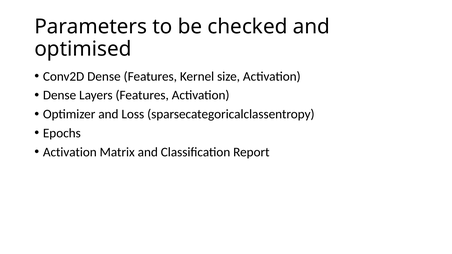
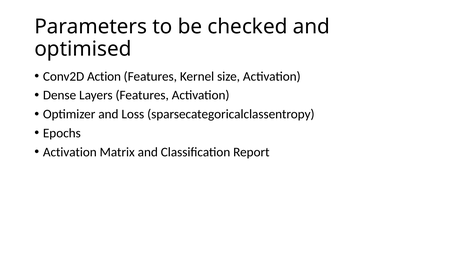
Conv2D Dense: Dense -> Action (104, 76)
